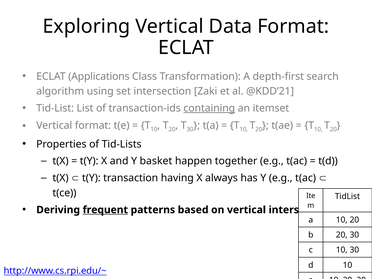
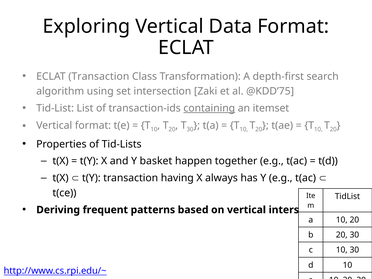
ECLAT Applications: Applications -> Transaction (99, 76)
@KDD’21: @KDD’21 -> @KDD’75 (270, 91)
frequent underline: present -> none (105, 210)
